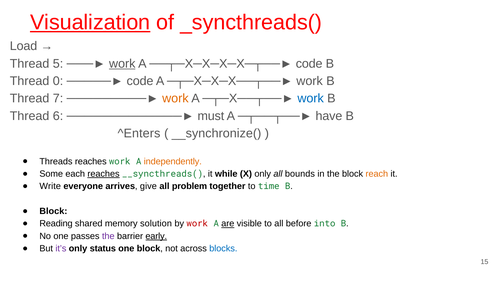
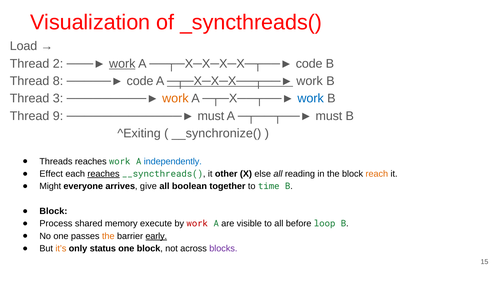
Visualization underline: present -> none (90, 23)
5: 5 -> 2 (58, 64)
0: 0 -> 8 (58, 81)
─┬─X─X─X──┬──► underline: none -> present (230, 81)
7: 7 -> 3 (58, 99)
6: 6 -> 9 (58, 116)
have: have -> must (329, 116)
^Enters: ^Enters -> ^Exiting (139, 134)
independently colour: orange -> blue (173, 162)
Some: Some -> Effect (51, 174)
while: while -> other (226, 174)
X only: only -> else (263, 174)
bounds: bounds -> reading (300, 174)
Write: Write -> Might (50, 187)
problem: problem -> boolean (189, 187)
Reading: Reading -> Process (56, 224)
solution: solution -> execute (156, 224)
are underline: present -> none (228, 224)
into: into -> loop (325, 224)
the colour: purple -> orange (108, 236)
it’s colour: purple -> orange (61, 249)
blocks colour: blue -> purple (223, 249)
